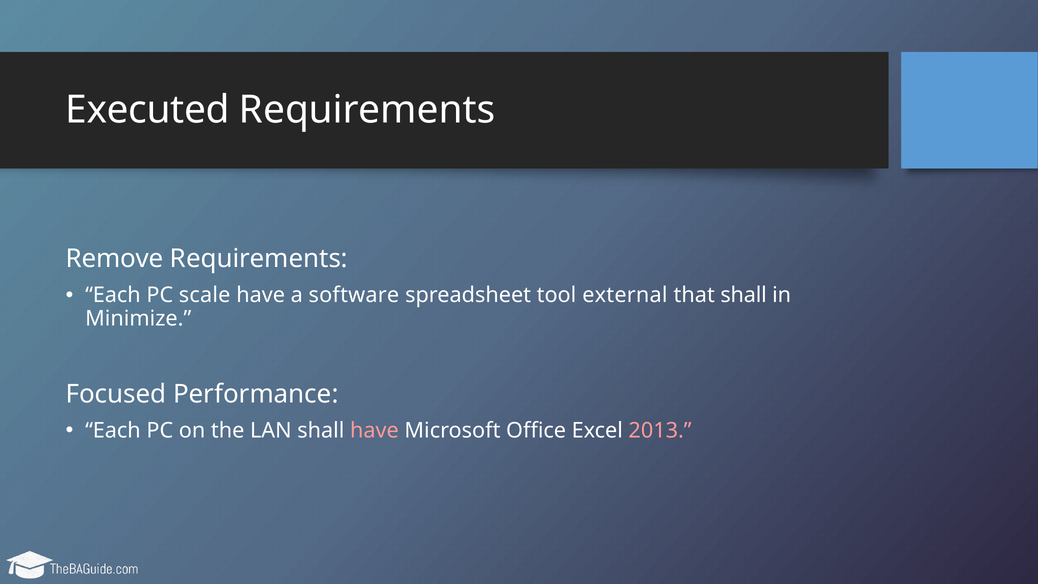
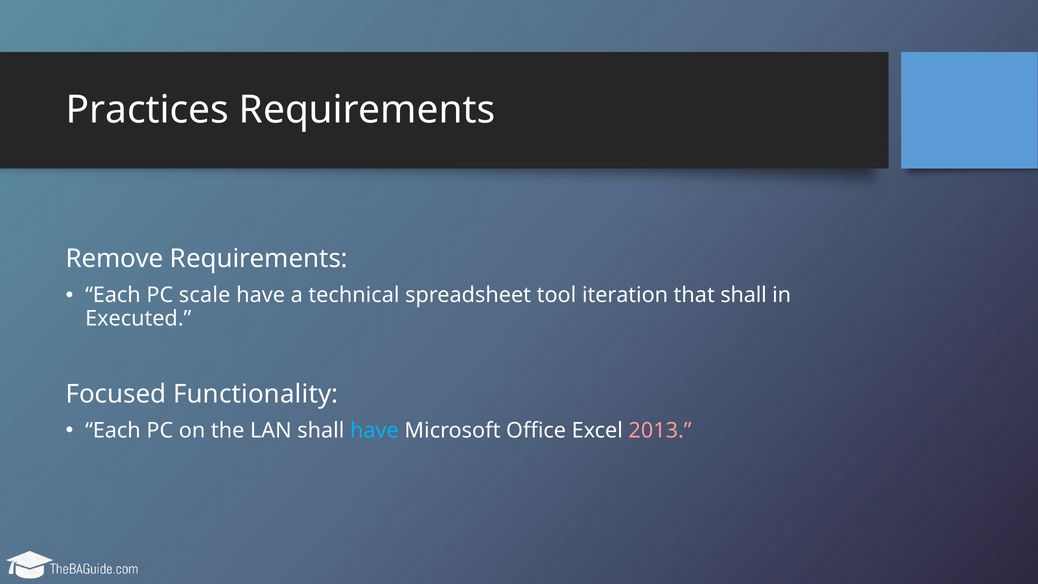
Executed: Executed -> Practices (147, 110)
software: software -> technical (354, 295)
external: external -> iteration (625, 295)
Minimize: Minimize -> Executed (138, 319)
Performance: Performance -> Functionality (256, 394)
have colour: pink -> light blue (374, 430)
